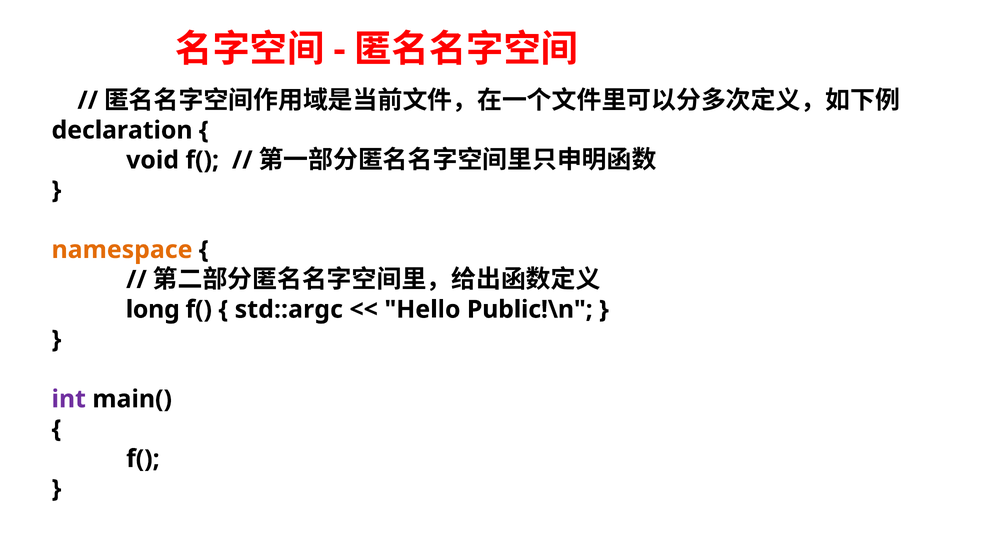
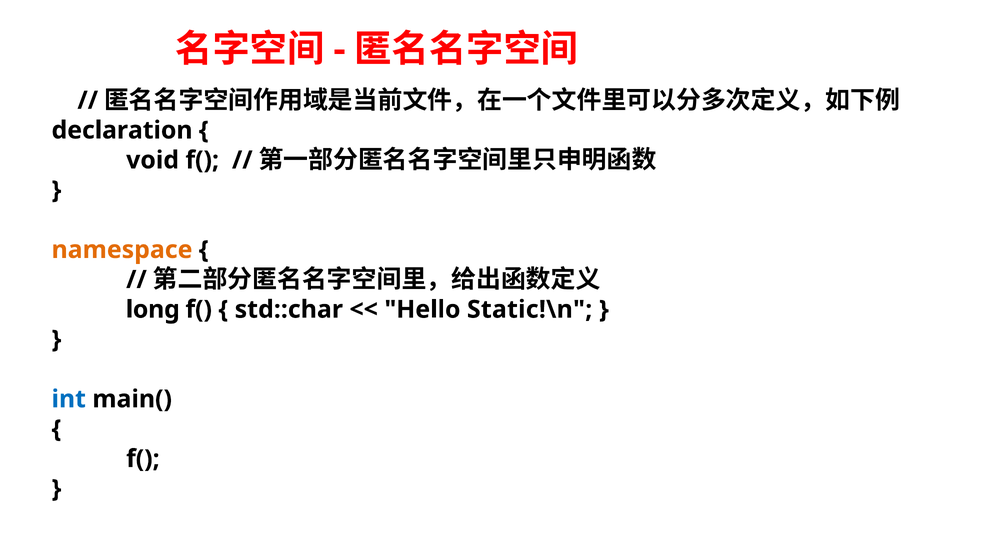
std::argc: std::argc -> std::char (289, 309)
Public!\n: Public!\n -> Static!\n (530, 309)
int colour: purple -> blue (69, 399)
